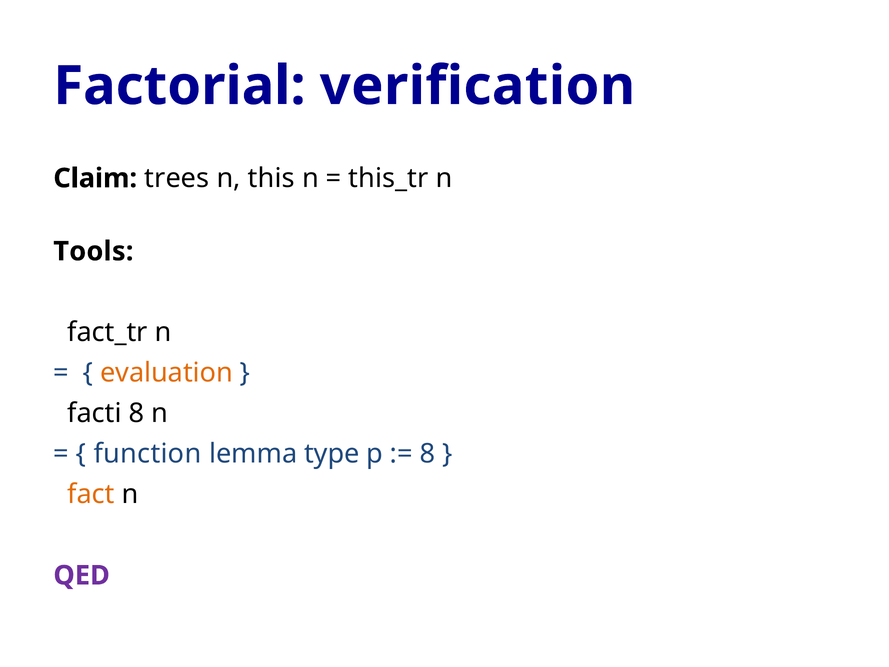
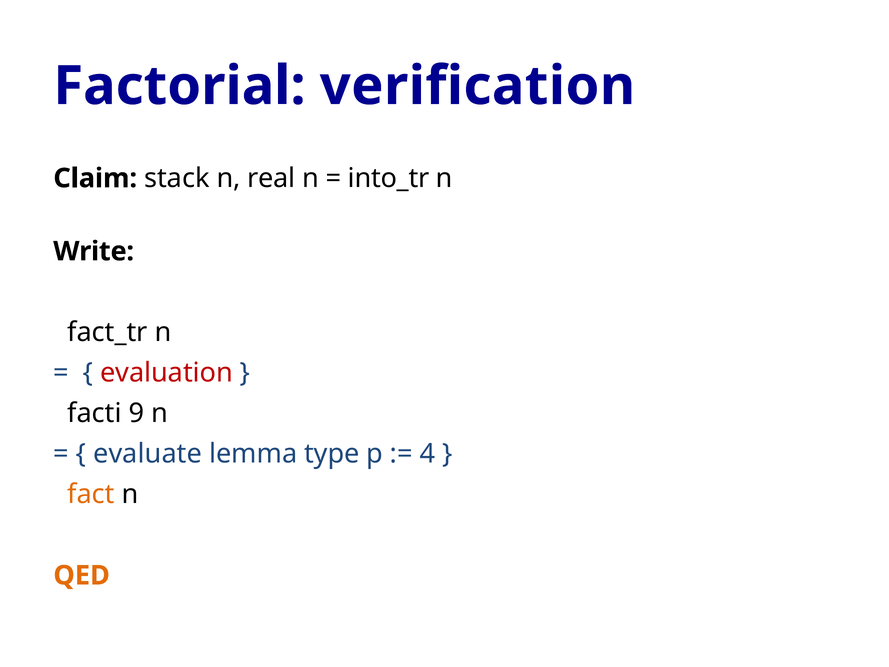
trees: trees -> stack (177, 178)
this: this -> real (271, 178)
this_tr: this_tr -> into_tr (389, 178)
Tools: Tools -> Write (94, 251)
evaluation colour: orange -> red (166, 373)
facti 8: 8 -> 9 (136, 413)
function: function -> evaluate (148, 454)
8: 8 -> 4 (427, 454)
QED colour: purple -> orange (82, 575)
